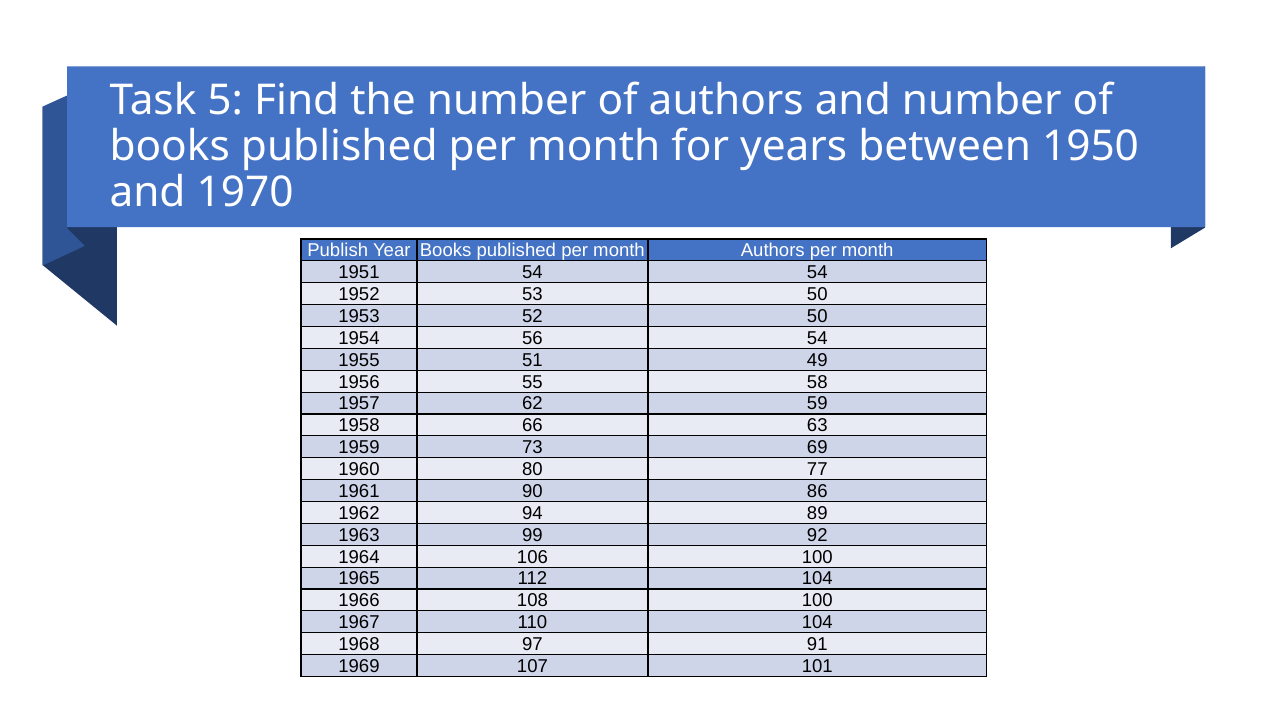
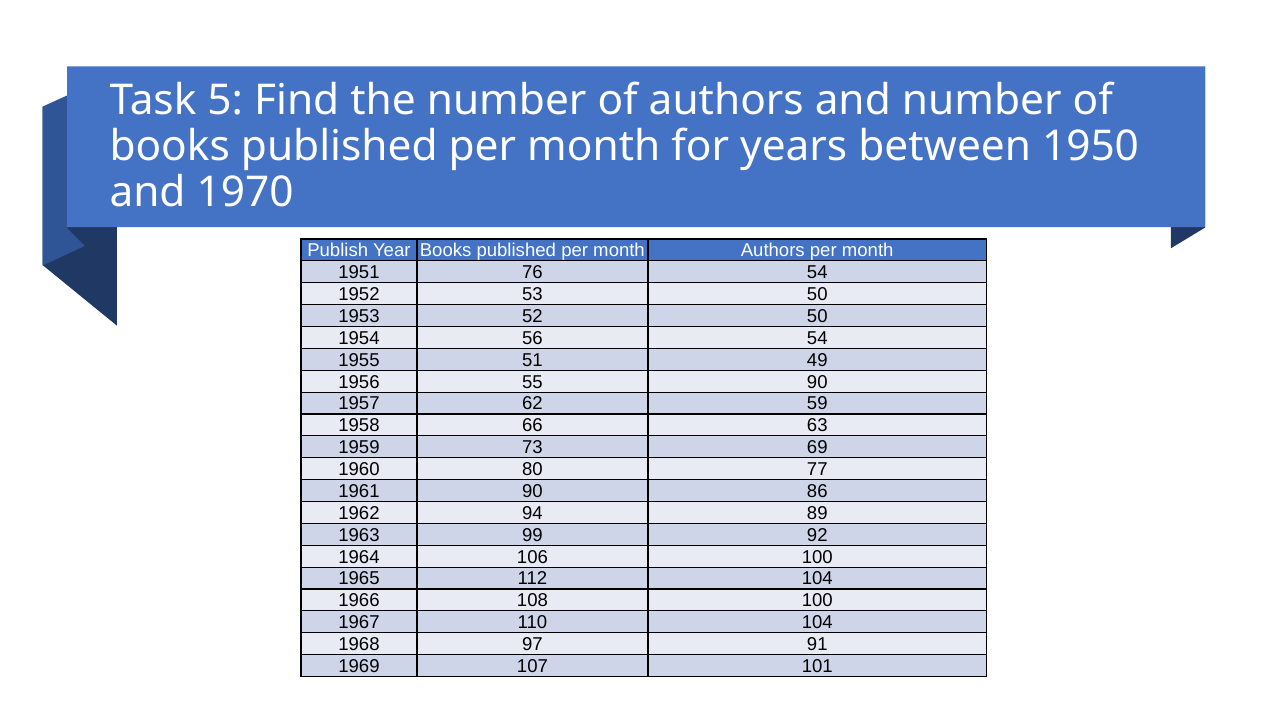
1951 54: 54 -> 76 (532, 272)
55 58: 58 -> 90 (817, 382)
